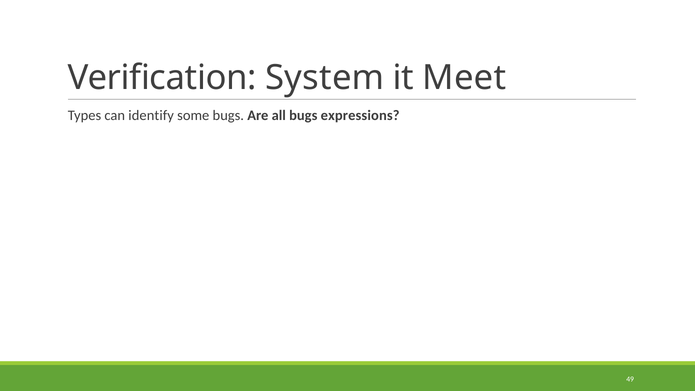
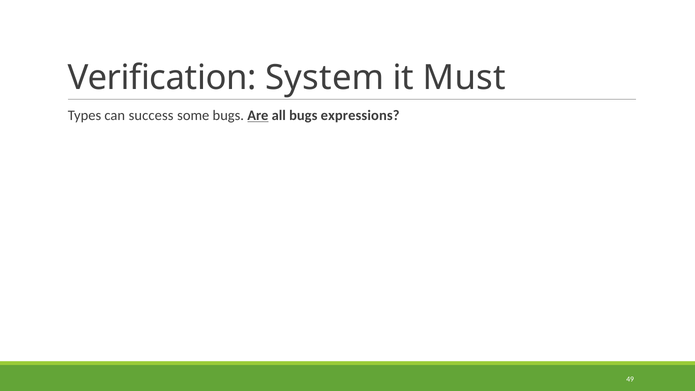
Meet: Meet -> Must (464, 78)
identify: identify -> success (151, 116)
Are underline: none -> present (258, 116)
